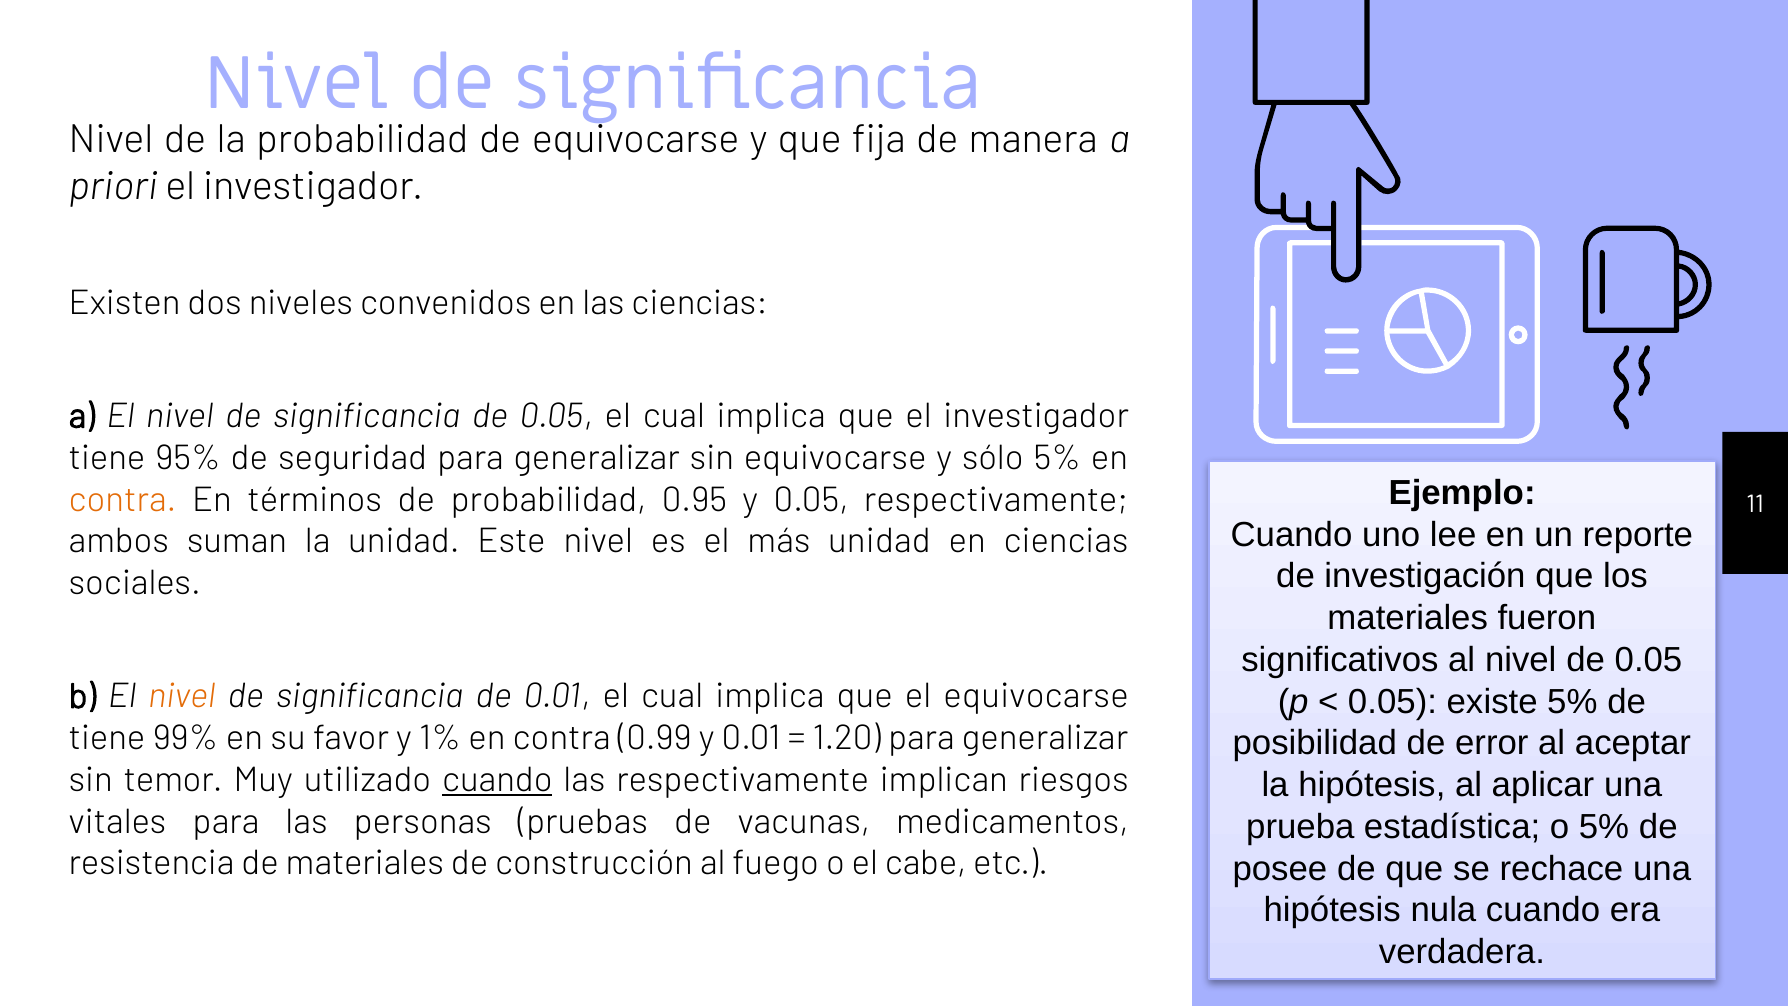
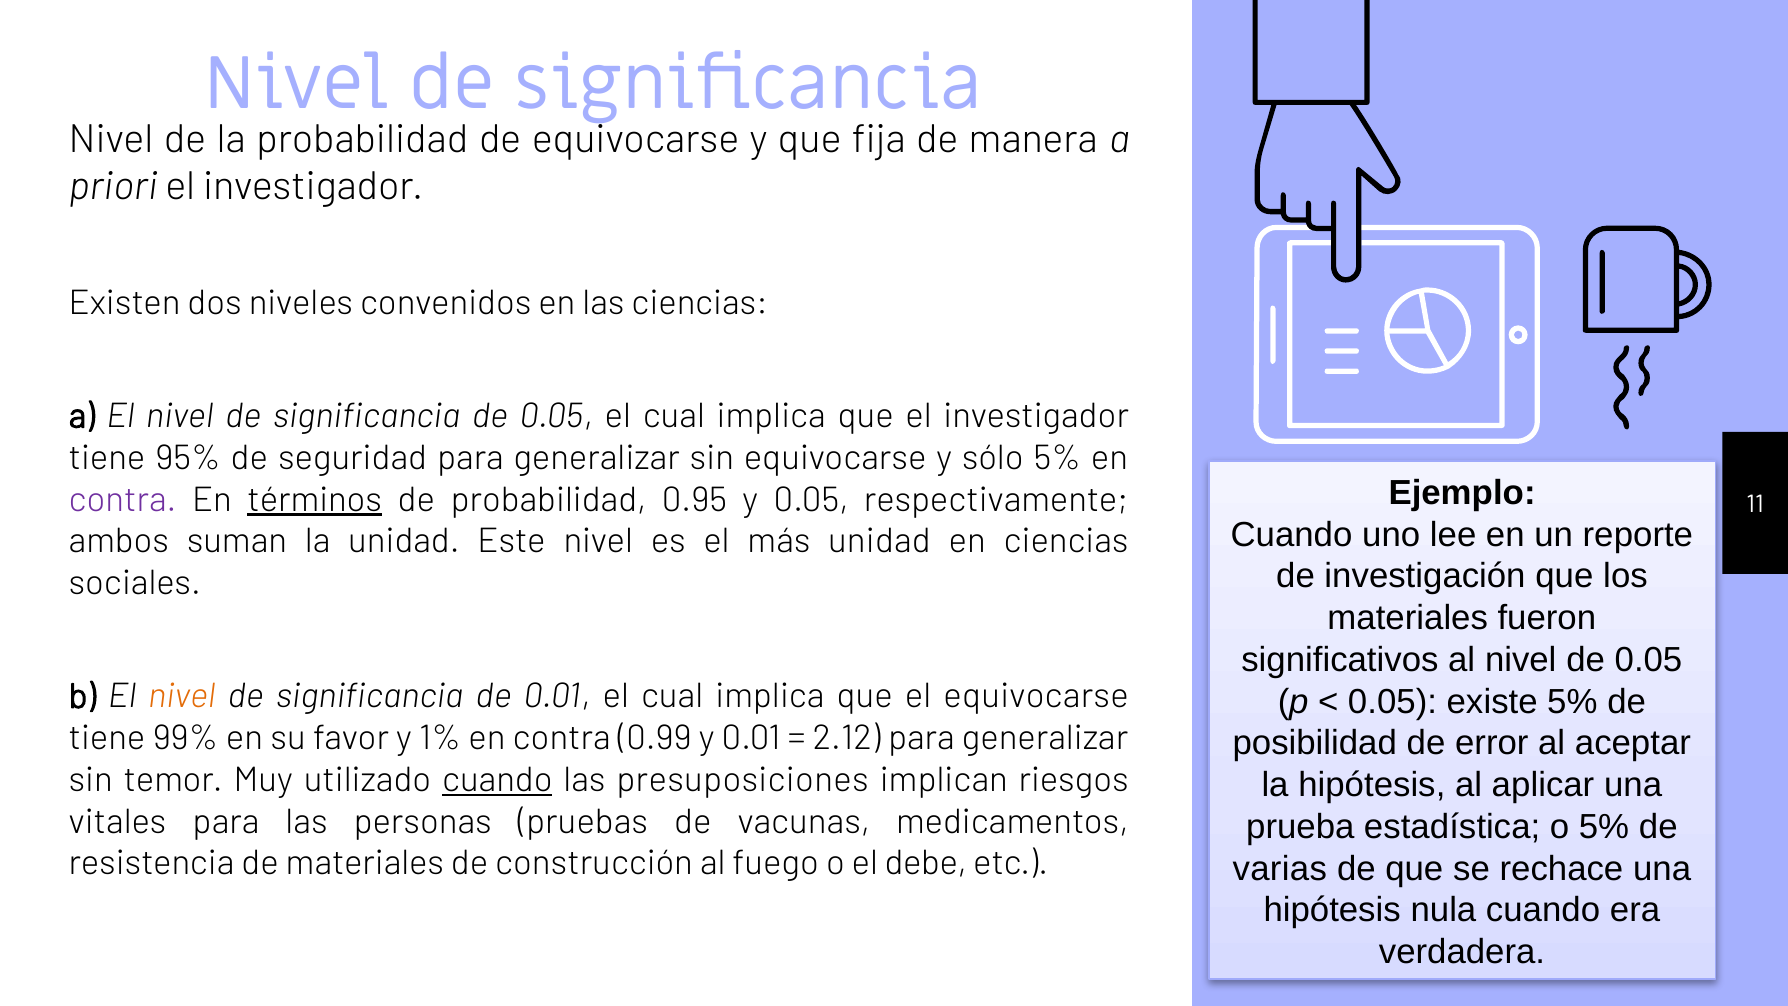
contra colour: orange -> purple (123, 499)
términos underline: none -> present (315, 499)
1.20: 1.20 -> 2.12 (846, 738)
las respectivamente: respectivamente -> presuposiciones (742, 780)
cabe: cabe -> debe (926, 863)
posee: posee -> varias (1280, 868)
